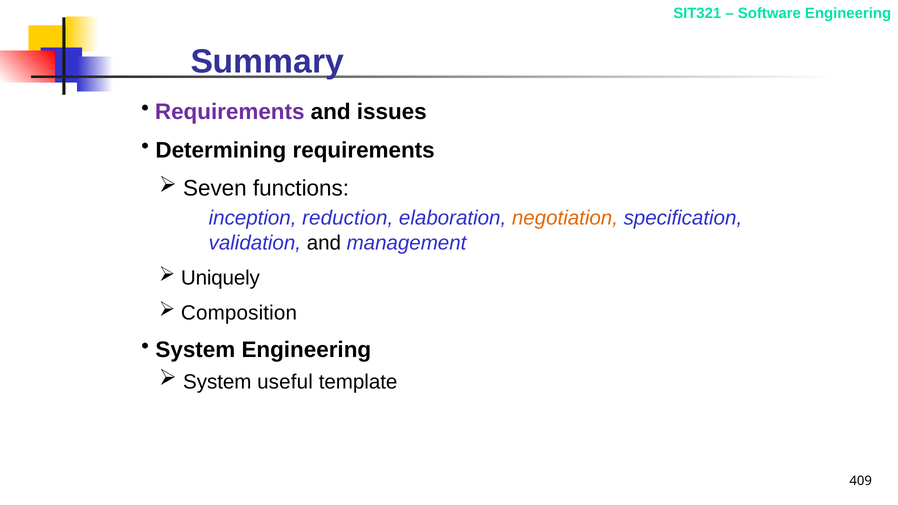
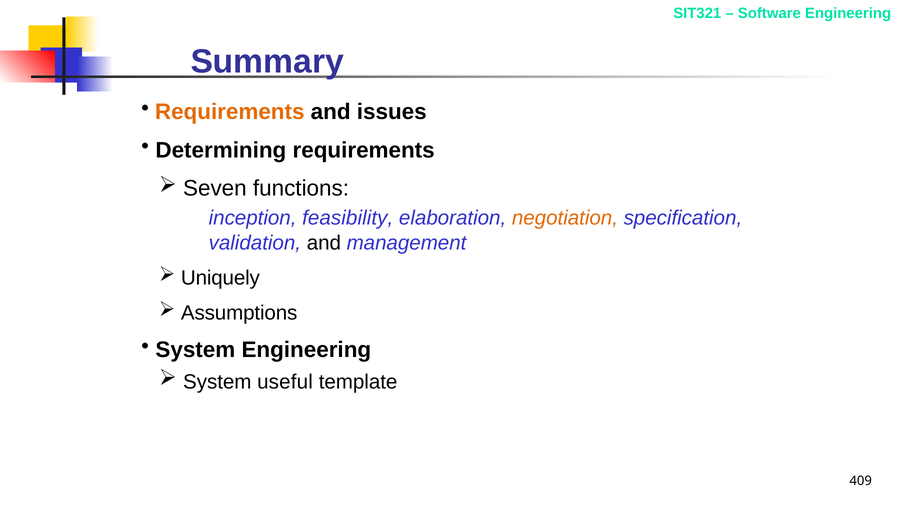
Requirements colour: purple -> orange (230, 112)
reduction: reduction -> feasibility (348, 218)
Composition: Composition -> Assumptions (239, 313)
